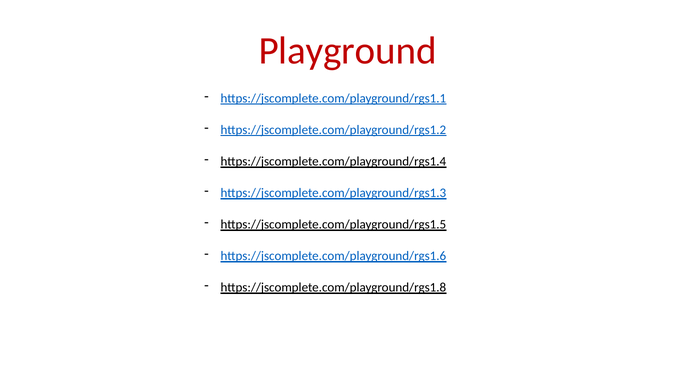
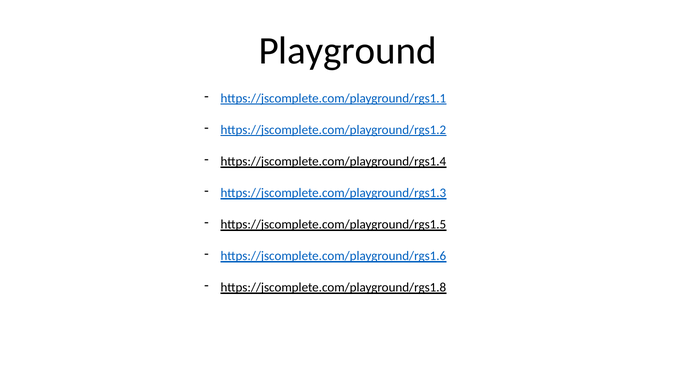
Playground colour: red -> black (348, 51)
